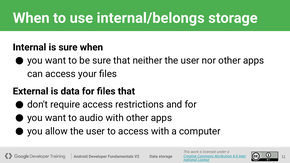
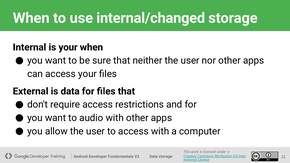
internal/belongs: internal/belongs -> internal/changed (151, 18)
is sure: sure -> your (68, 47)
